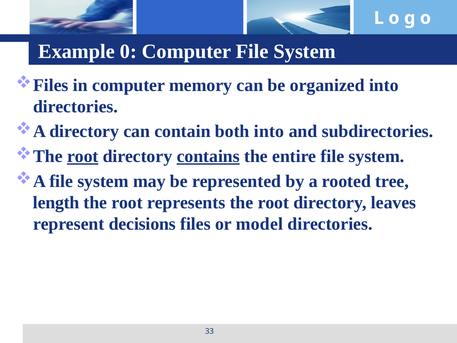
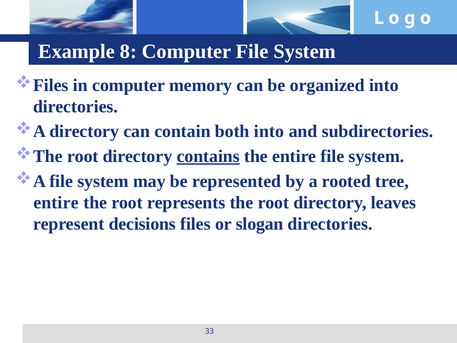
0: 0 -> 8 (128, 51)
root underline: present -> none (83, 156)
length: length -> entire (56, 203)
model: model -> slogan (260, 224)
